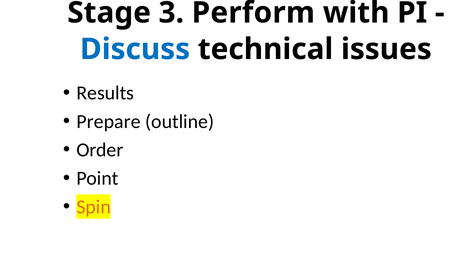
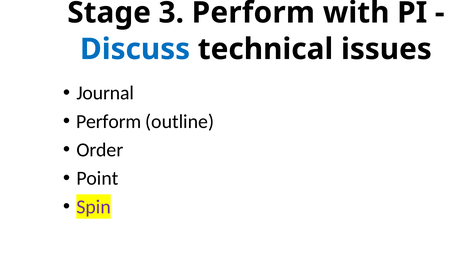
Results: Results -> Journal (105, 93)
Prepare: Prepare -> Perform (109, 121)
Spin colour: orange -> purple (94, 207)
